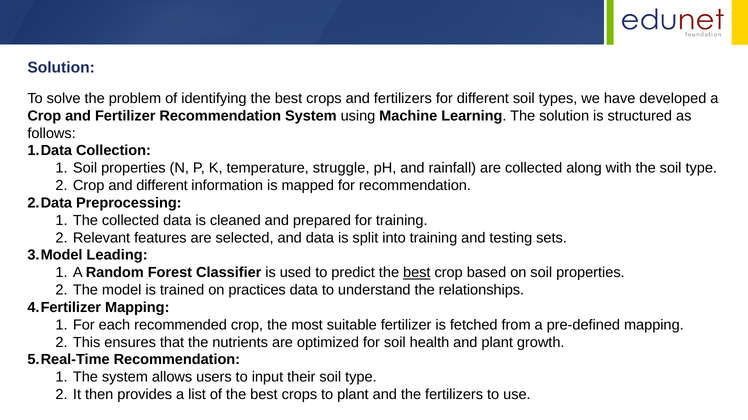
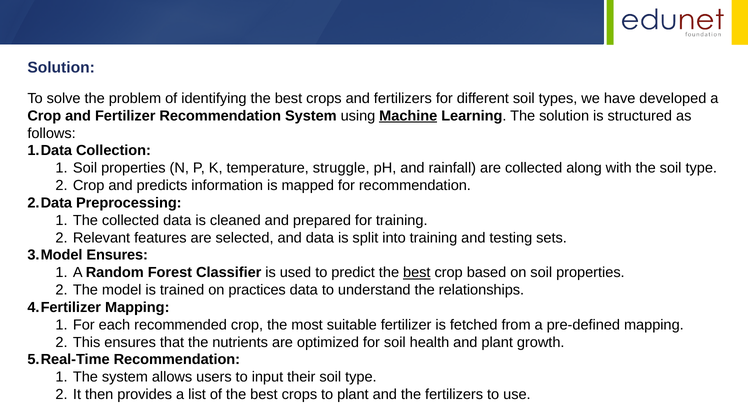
Machine underline: none -> present (408, 116)
and different: different -> predicts (162, 186)
Leading: Leading -> Ensures (117, 256)
